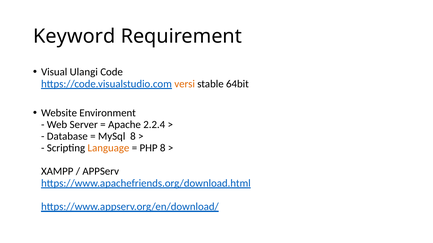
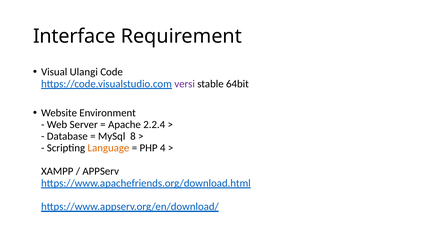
Keyword: Keyword -> Interface (74, 36)
versi colour: orange -> purple (185, 84)
PHP 8: 8 -> 4 (163, 148)
